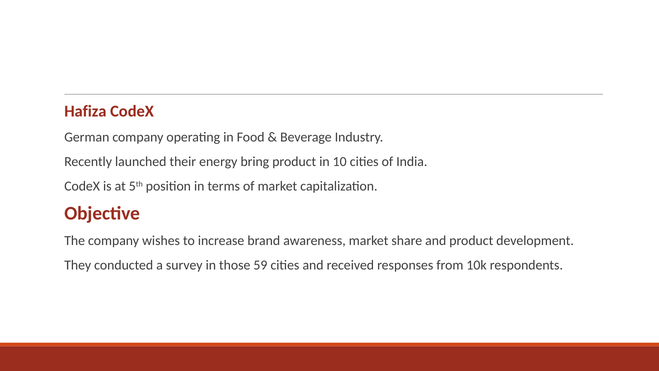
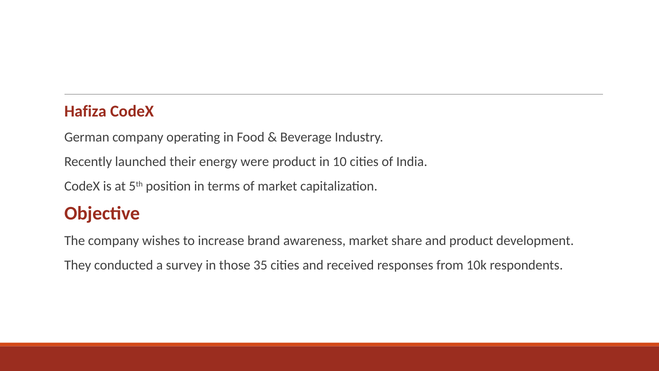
bring: bring -> were (255, 161)
59: 59 -> 35 (260, 265)
